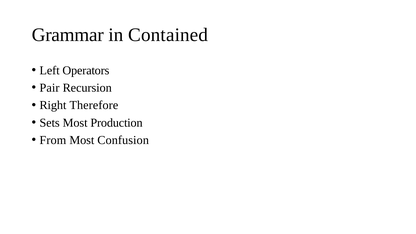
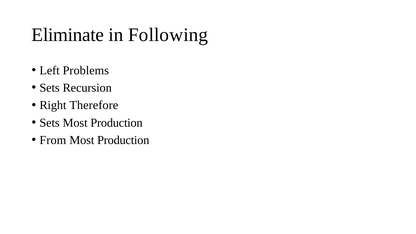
Grammar: Grammar -> Eliminate (68, 35)
Contained: Contained -> Following (168, 35)
Operators: Operators -> Problems (86, 70)
Pair: Pair -> Sets (50, 88)
Confusion: Confusion -> Production (123, 140)
